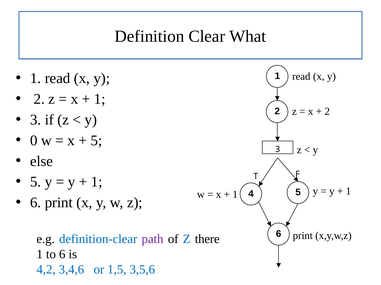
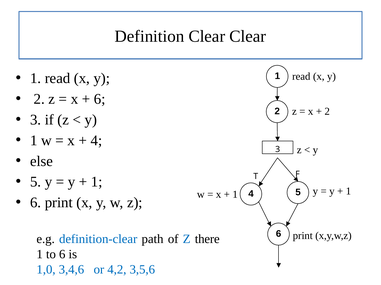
Clear What: What -> Clear (248, 36)
1: 1 -> 6 (100, 99)
0: 0 -> 1 (34, 141)
5: 5 -> 4 (96, 141)
path colour: purple -> black (153, 240)
4,2: 4,2 -> 1,0 (46, 270)
1,5: 1,5 -> 4,2 (117, 270)
